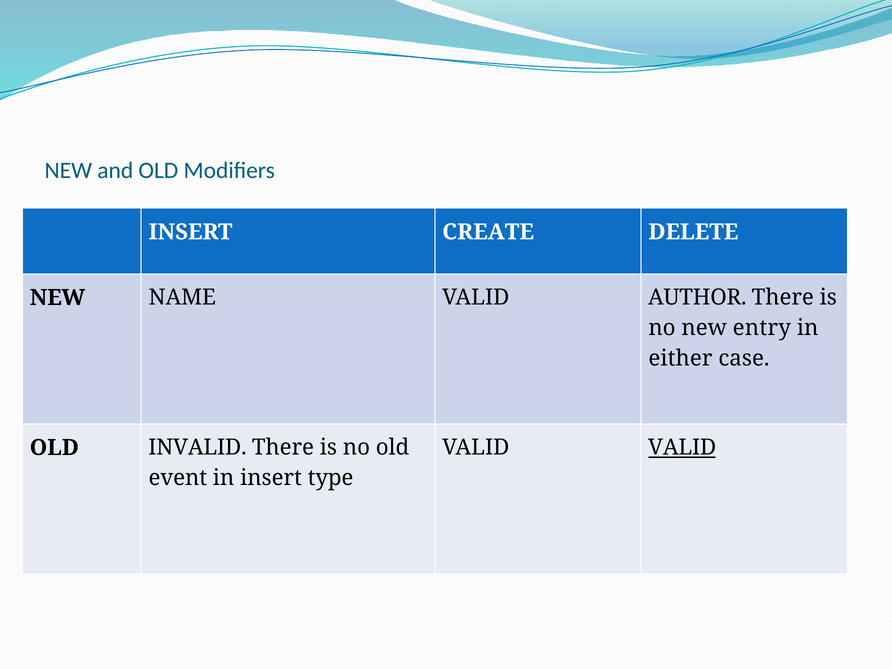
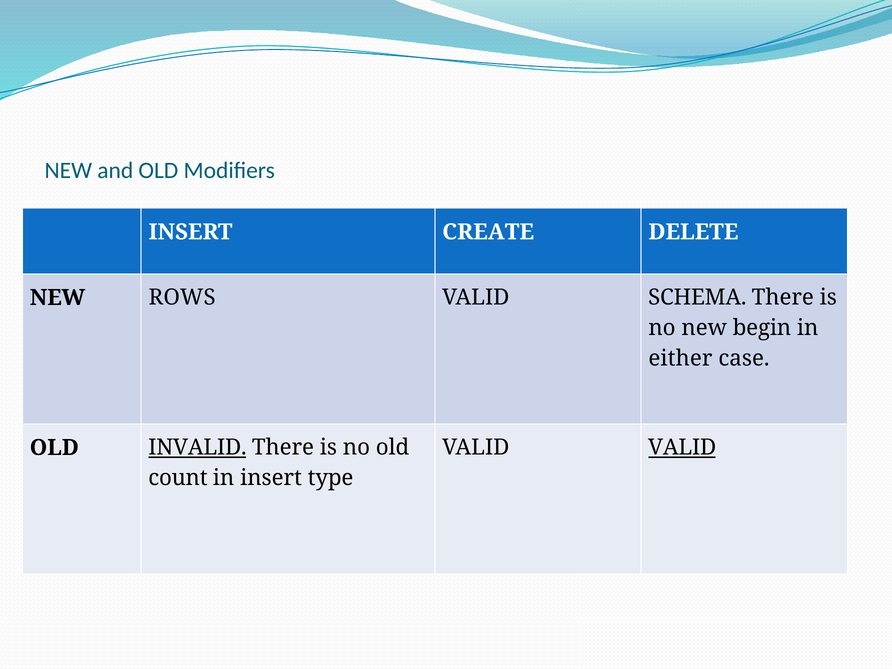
NAME: NAME -> ROWS (182, 298)
AUTHOR: AUTHOR -> SCHEMA (697, 298)
entry: entry -> begin (762, 328)
INVALID underline: none -> present (198, 448)
event: event -> count (178, 478)
